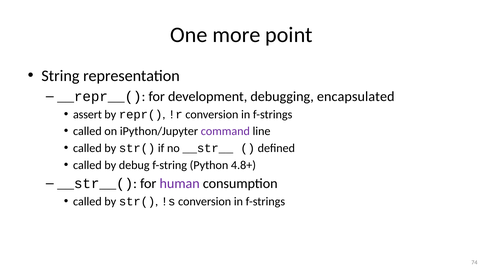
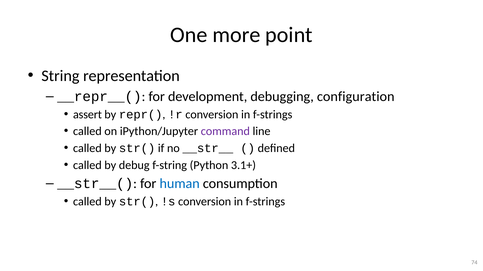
encapsulated: encapsulated -> configuration (356, 97)
4.8+: 4.8+ -> 3.1+ (243, 165)
human colour: purple -> blue (180, 184)
